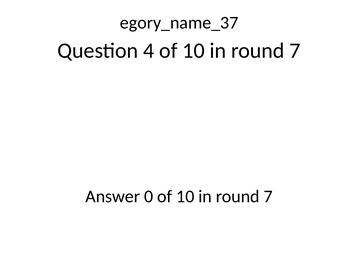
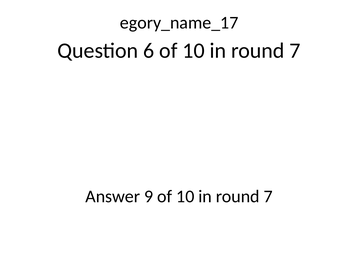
egory_name_37: egory_name_37 -> egory_name_17 (179, 23)
4: 4 -> 6 (149, 51)
0: 0 -> 9 (149, 197)
